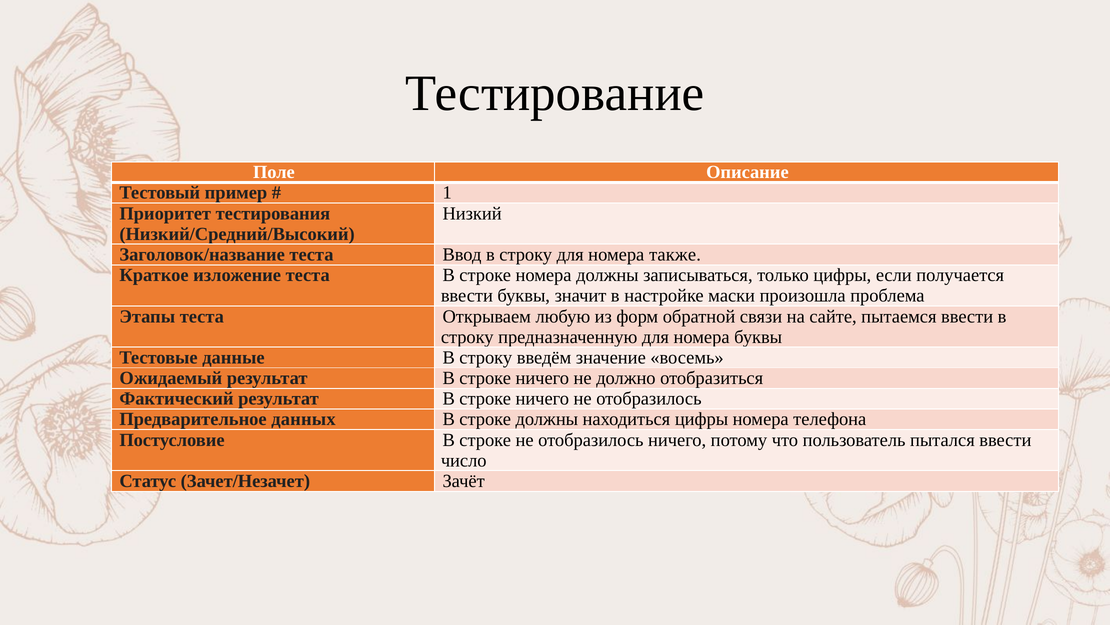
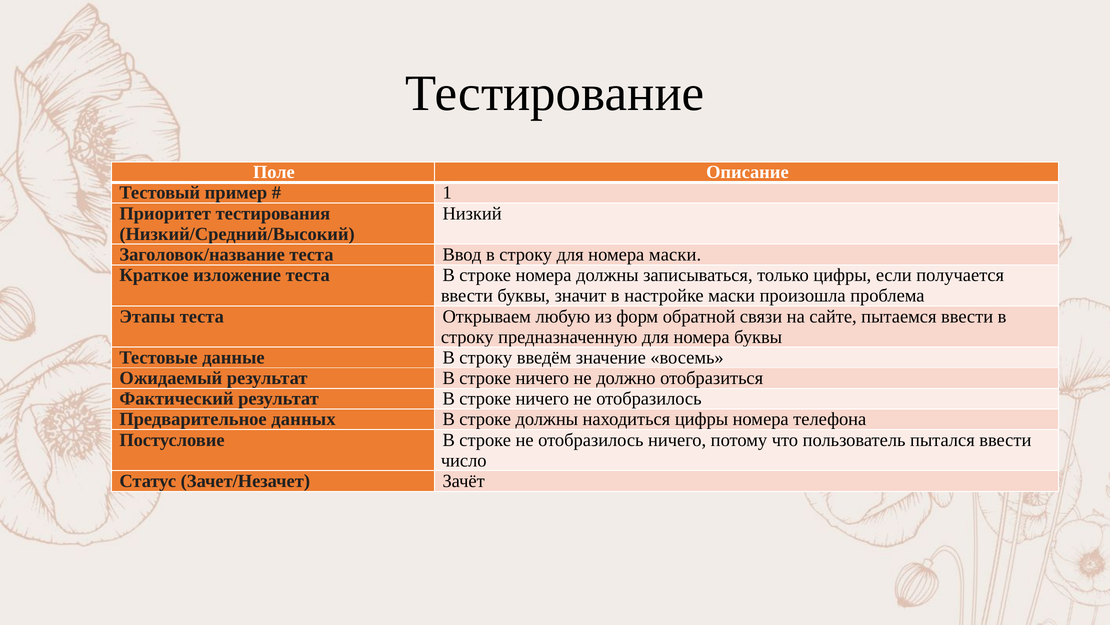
номера также: также -> маски (675, 254)
